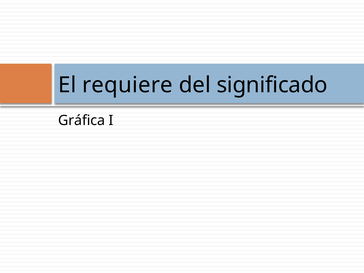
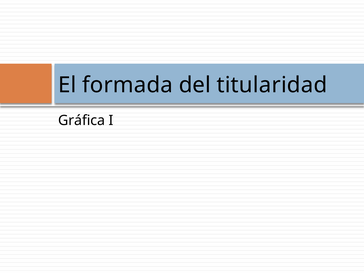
requiere: requiere -> formada (127, 85)
significado: significado -> titularidad (272, 85)
